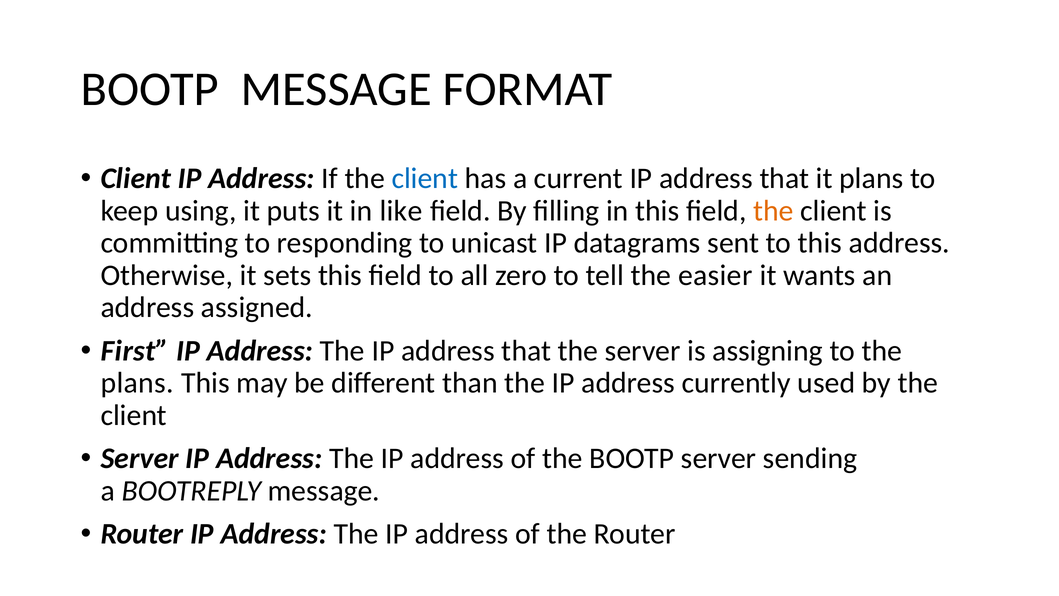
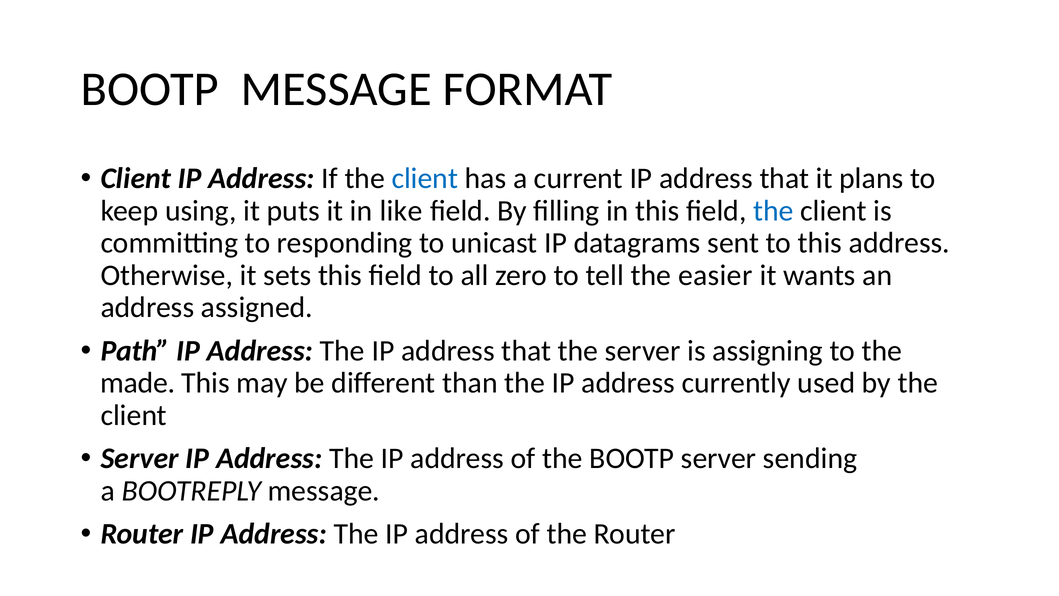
the colour: orange -> blue (773, 211)
First: First -> Path (135, 351)
plans: plans -> made (138, 383)
